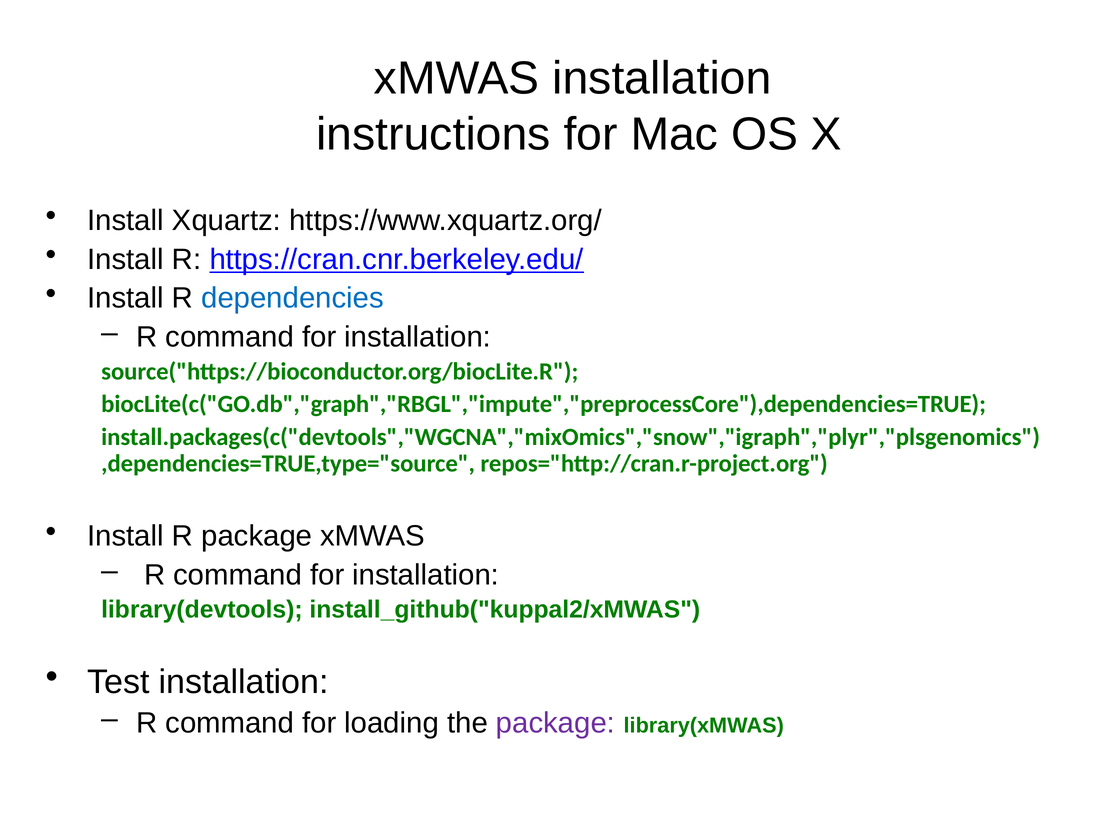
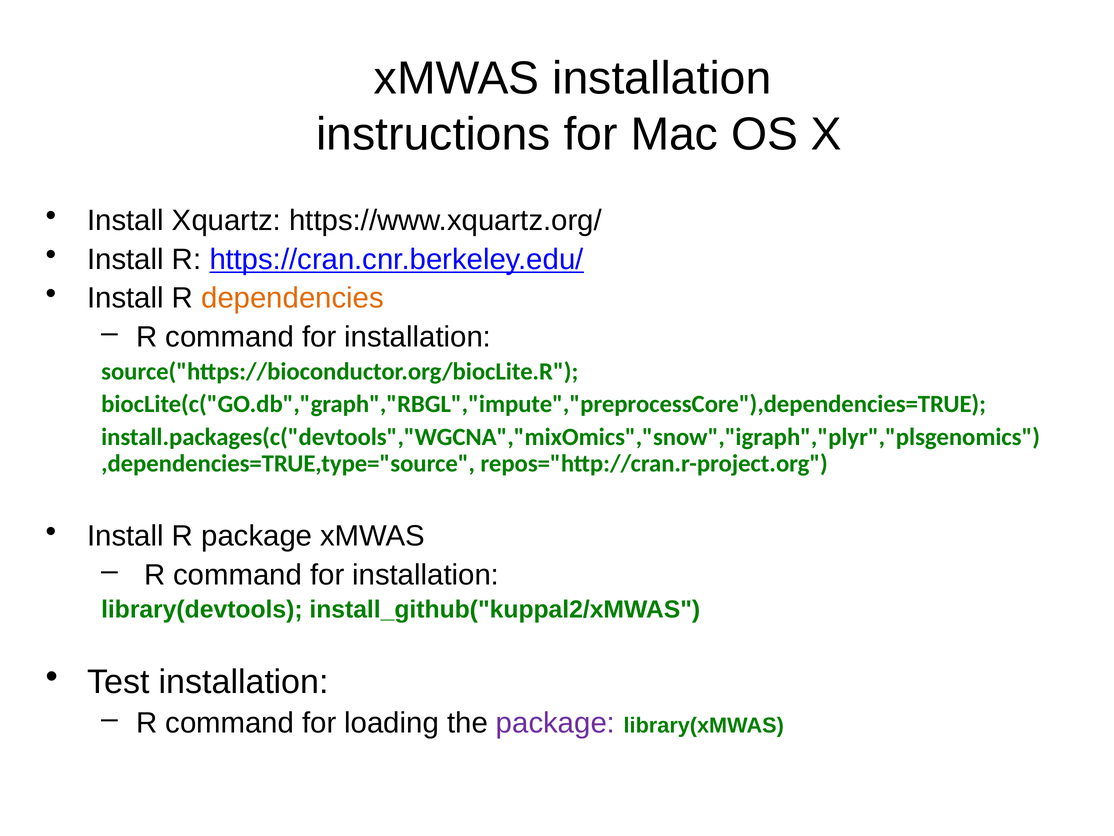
dependencies colour: blue -> orange (293, 298)
